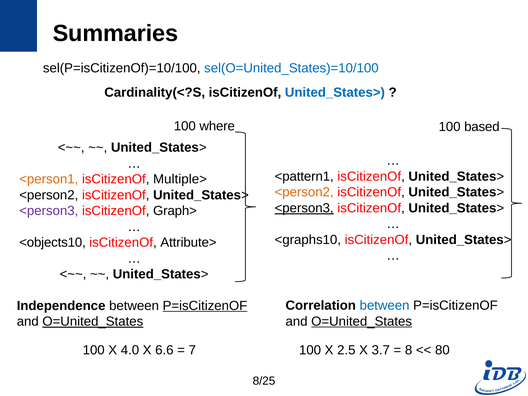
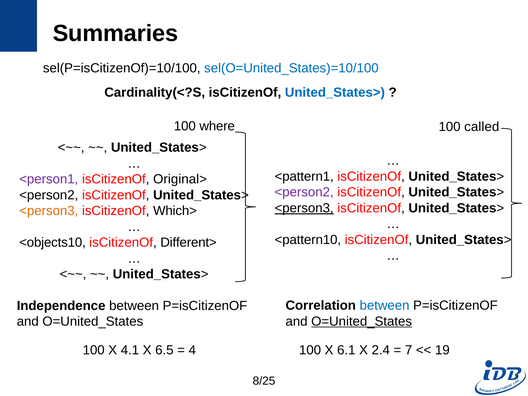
based: based -> called (482, 127)
<person1 colour: orange -> purple (49, 179)
Multiple>: Multiple> -> Original> (180, 179)
<person2 colour: orange -> purple (304, 192)
<person3 colour: purple -> orange (49, 211)
Graph>: Graph> -> Which> (175, 211)
<graphs10: <graphs10 -> <pattern10 (308, 240)
Attribute>: Attribute> -> Different> (189, 243)
P=isCitizenOF underline: present -> none (205, 306)
O=United_States underline: present -> none (93, 322)
4.0: 4.0 -> 4.1 (130, 350)
6.6: 6.6 -> 6.5 (164, 350)
7: 7 -> 4 (192, 350)
2.5: 2.5 -> 6.1 (346, 350)
3.7: 3.7 -> 2.4 (381, 350)
8: 8 -> 7 (409, 350)
80: 80 -> 19 (442, 350)
